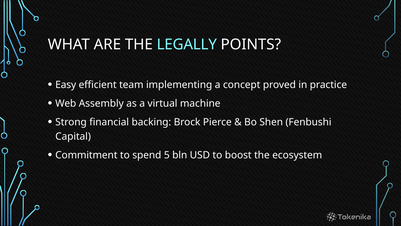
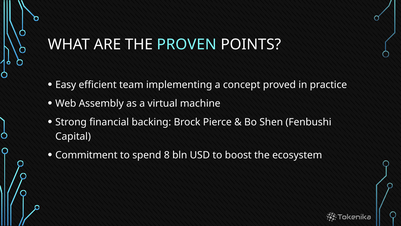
LEGALLY: LEGALLY -> PROVEN (187, 45)
5: 5 -> 8 (167, 155)
